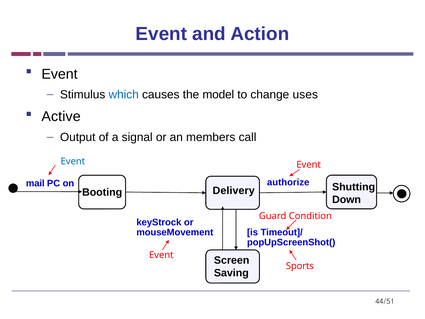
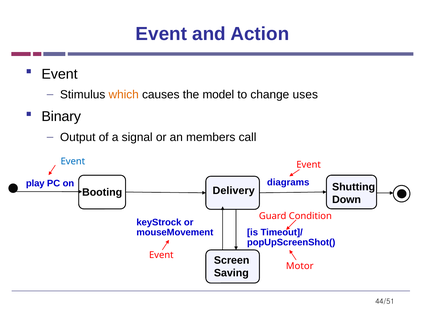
which colour: blue -> orange (124, 95)
Active: Active -> Binary (61, 117)
authorize: authorize -> diagrams (288, 182)
mail: mail -> play (35, 183)
Sports: Sports -> Motor (300, 266)
